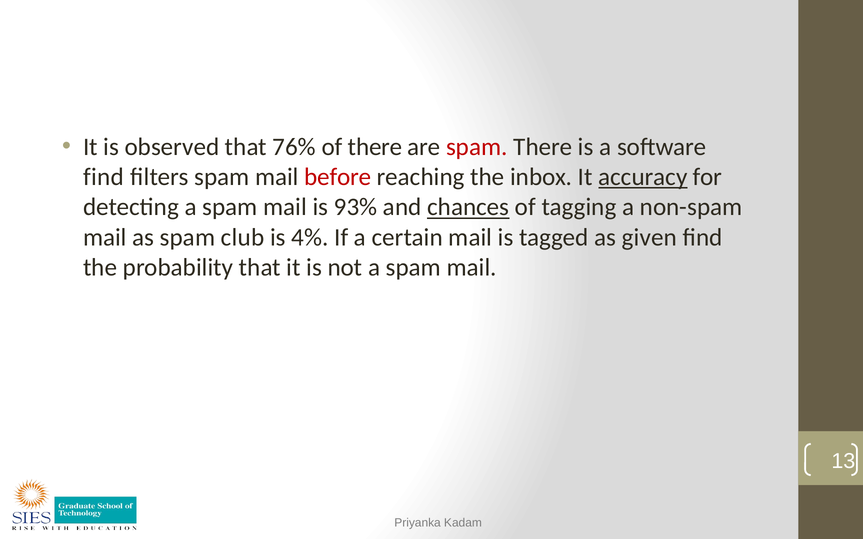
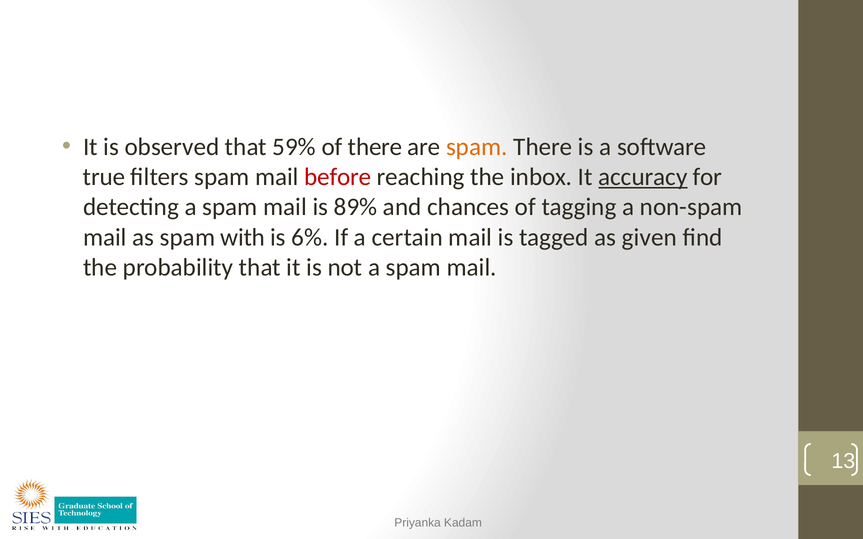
76%: 76% -> 59% (294, 147)
spam colour: red -> orange (477, 147)
find: find -> true (104, 177)
93%: 93% -> 89% (356, 207)
chances underline: present -> none (468, 207)
club: club -> with (243, 238)
4%: 4% -> 6% (310, 238)
